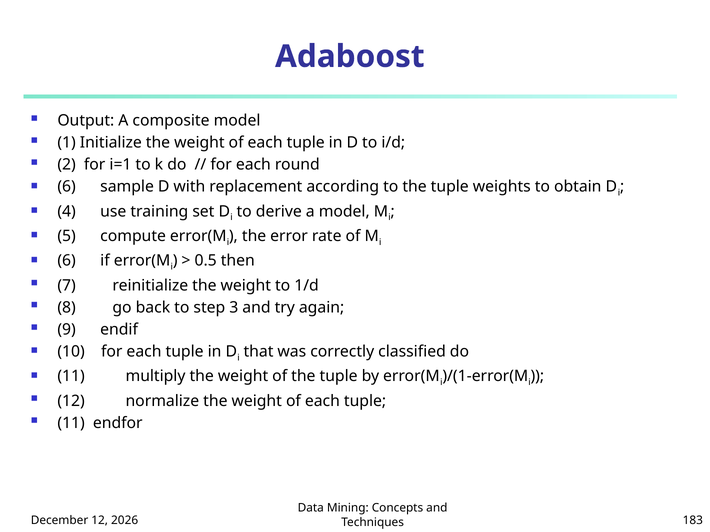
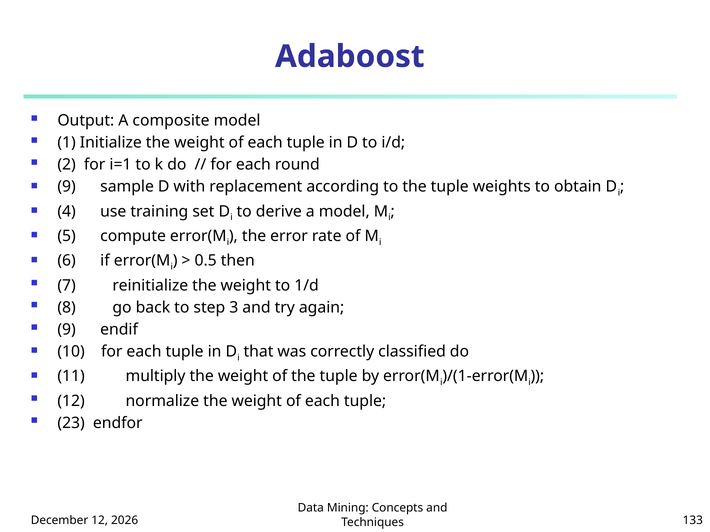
6: 6 -> 9 (67, 187)
11: 11 -> 23 (71, 423)
183: 183 -> 133 (693, 521)
